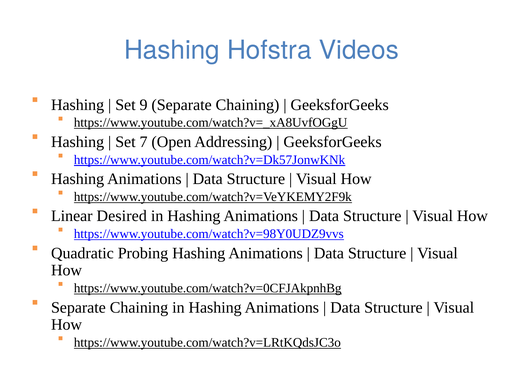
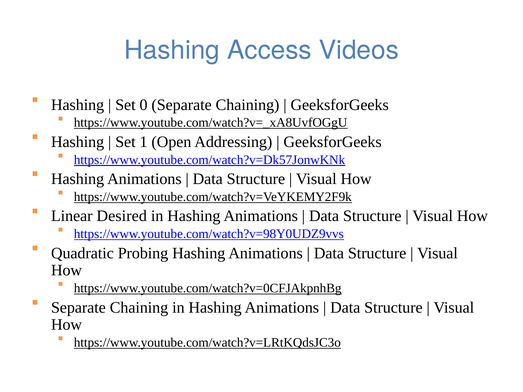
Hofstra: Hofstra -> Access (269, 50)
9: 9 -> 0 (144, 105)
7: 7 -> 1 (144, 142)
